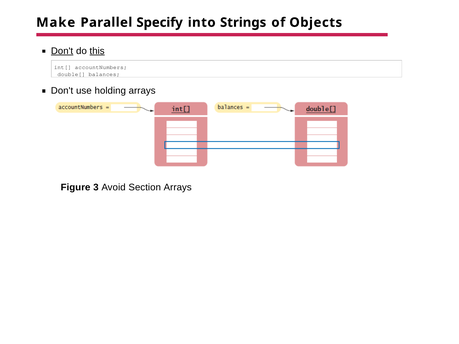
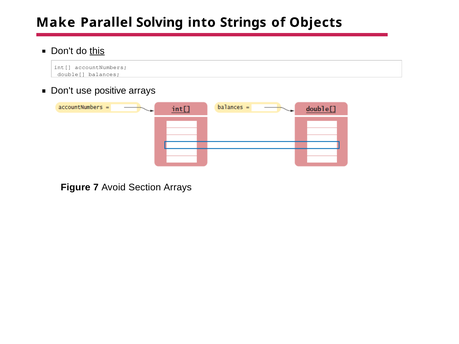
Specify: Specify -> Solving (160, 22)
Don't underline: present -> none (62, 51)
holding: holding -> positive (110, 91)
3: 3 -> 7 (96, 187)
